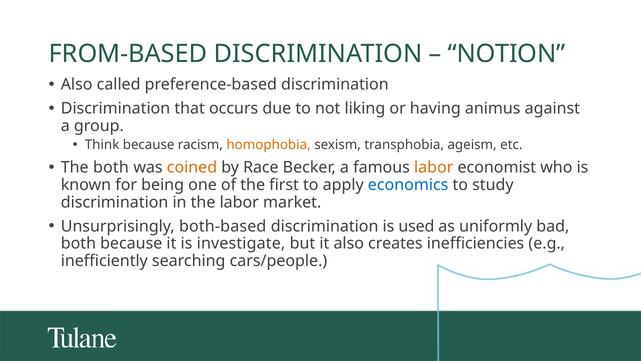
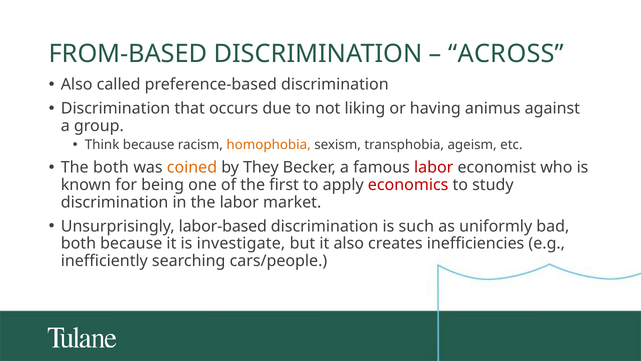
NOTION: NOTION -> ACROSS (506, 54)
Race: Race -> They (261, 167)
labor colour: orange -> red (434, 167)
economics colour: blue -> red (408, 185)
both-based: both-based -> labor-based (223, 226)
used: used -> such (416, 226)
